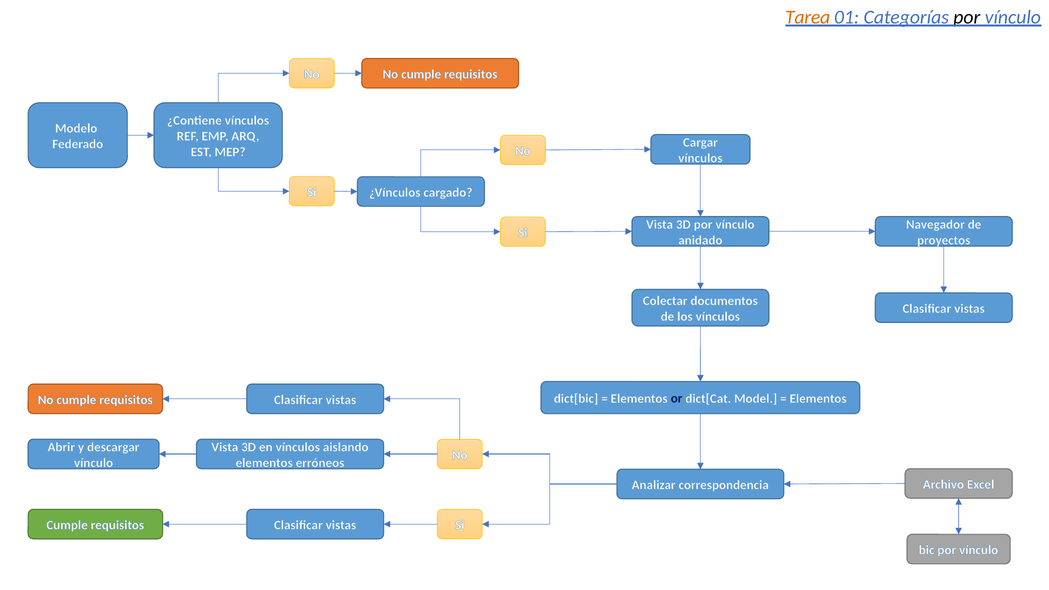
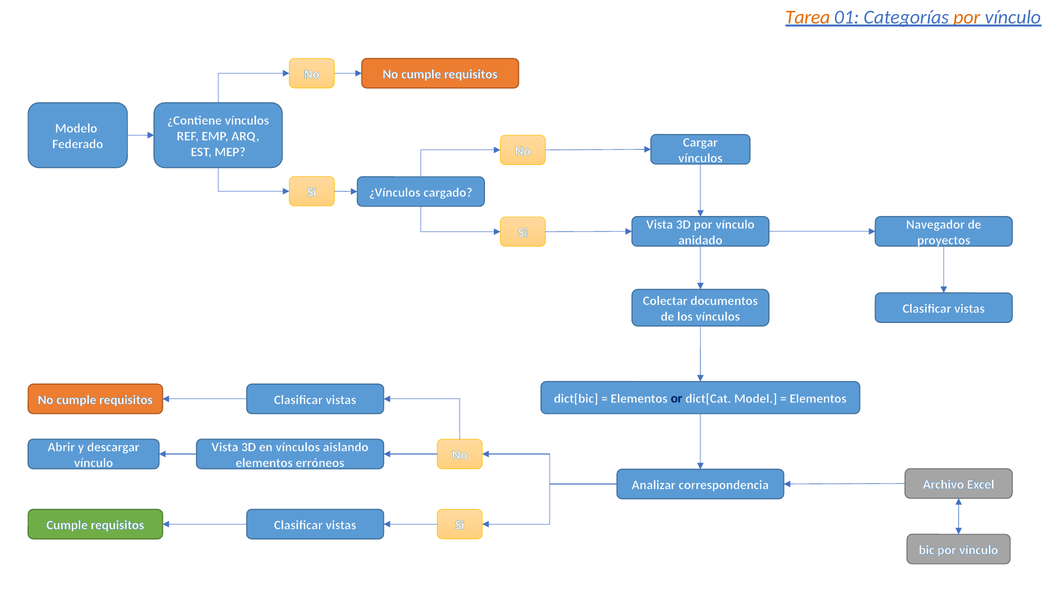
por colour: black -> orange (967, 17)
